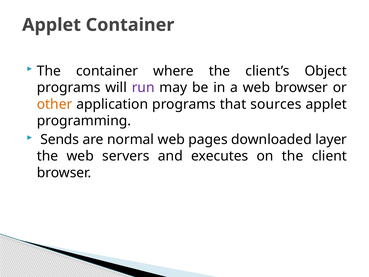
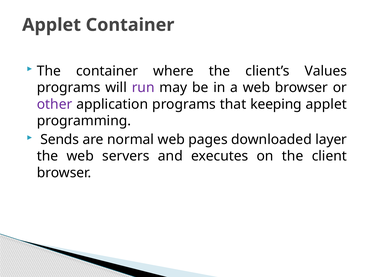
Object: Object -> Values (326, 71)
other colour: orange -> purple (55, 104)
sources: sources -> keeping (276, 104)
